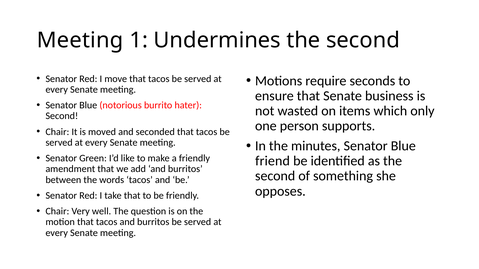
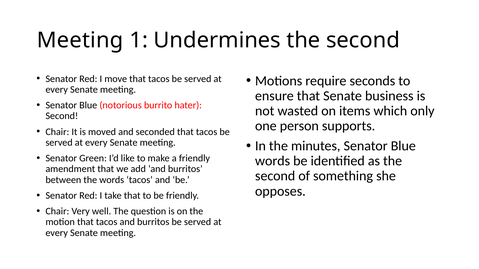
friend: friend -> words (273, 161)
